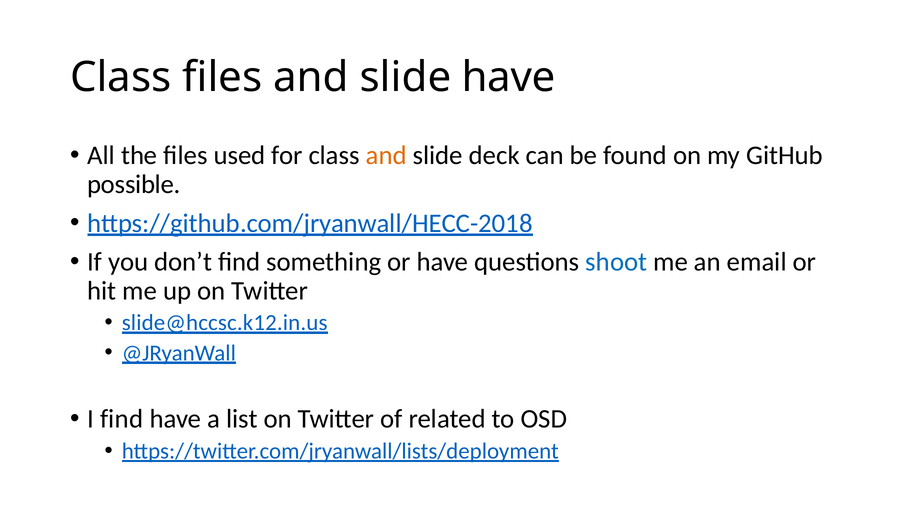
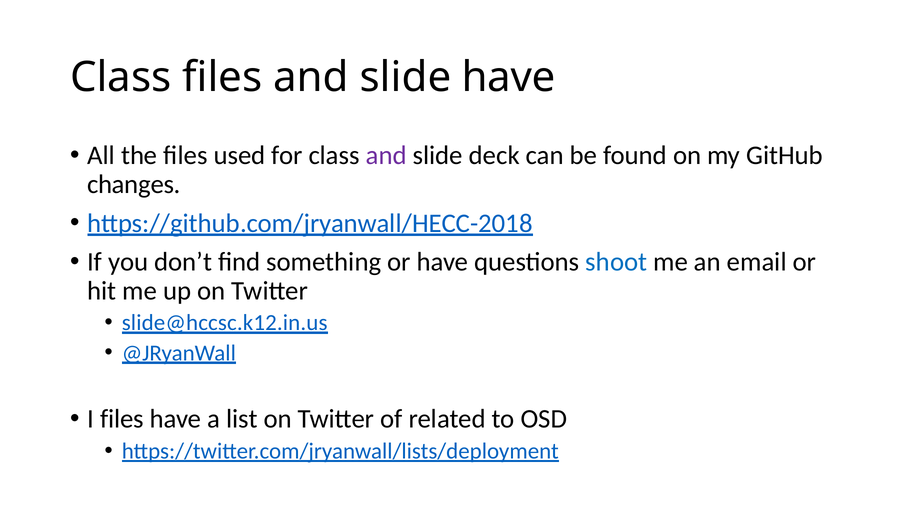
and colour: orange -> purple (386, 155)
possible: possible -> changes (134, 184)
I find: find -> files (122, 419)
